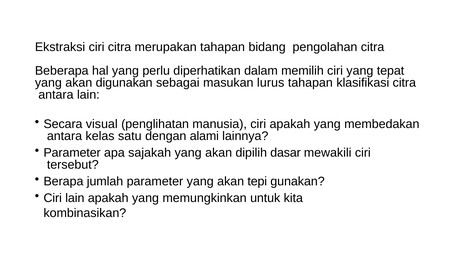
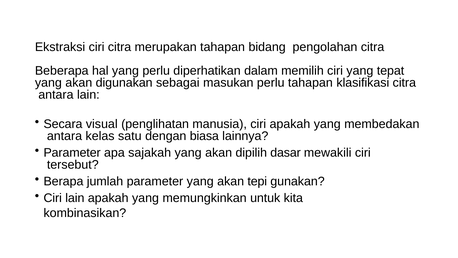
masukan lurus: lurus -> perlu (271, 83)
alami: alami -> biasa (204, 136)
